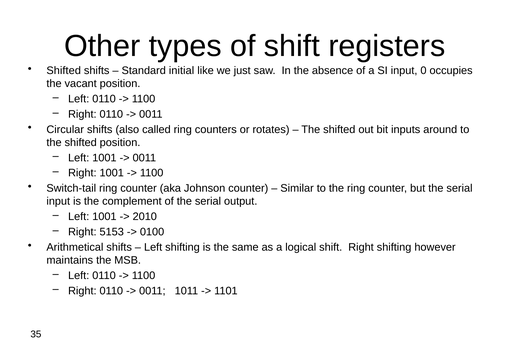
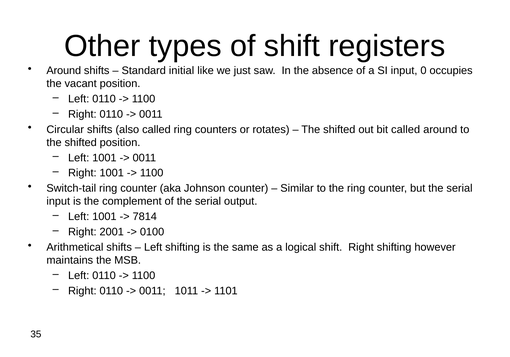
Shifted: Shifted -> Around (64, 71)
bit inputs: inputs -> called (406, 129)
2010: 2010 -> 7814 (145, 217)
5153: 5153 -> 2001 (112, 232)
